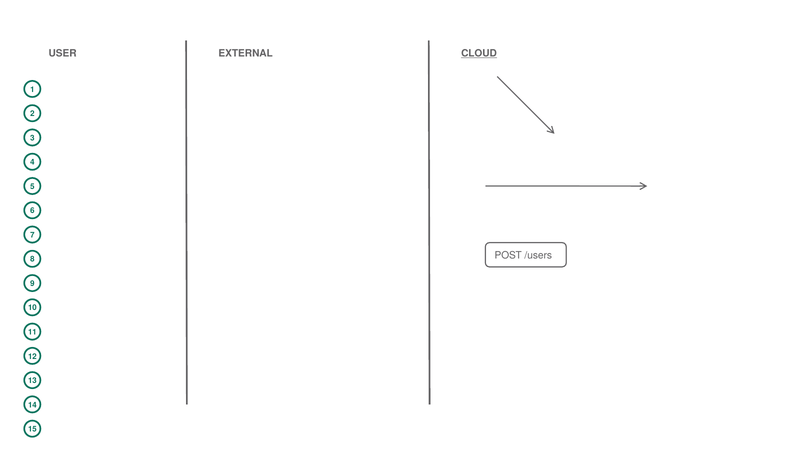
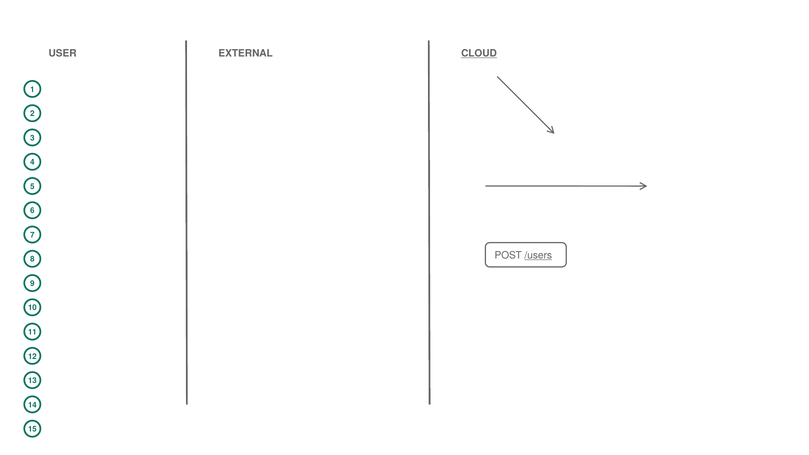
/users underline: none -> present (538, 255)
